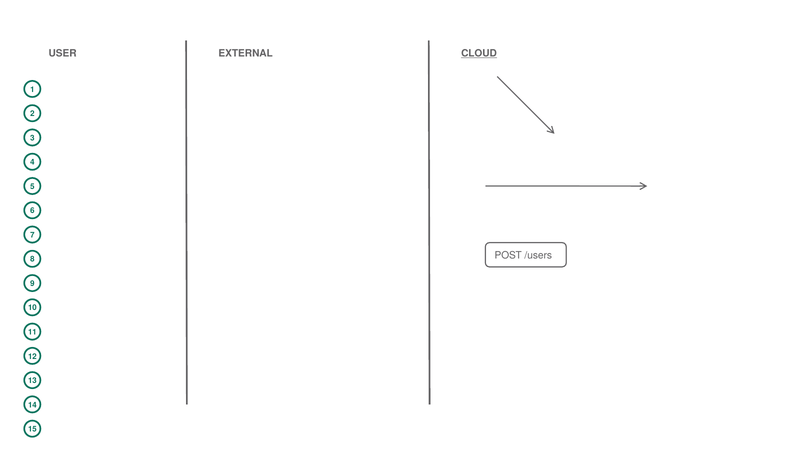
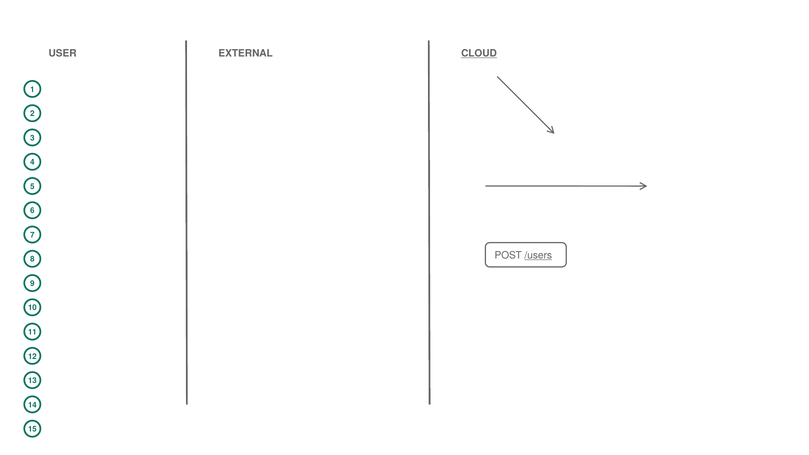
/users underline: none -> present (538, 255)
